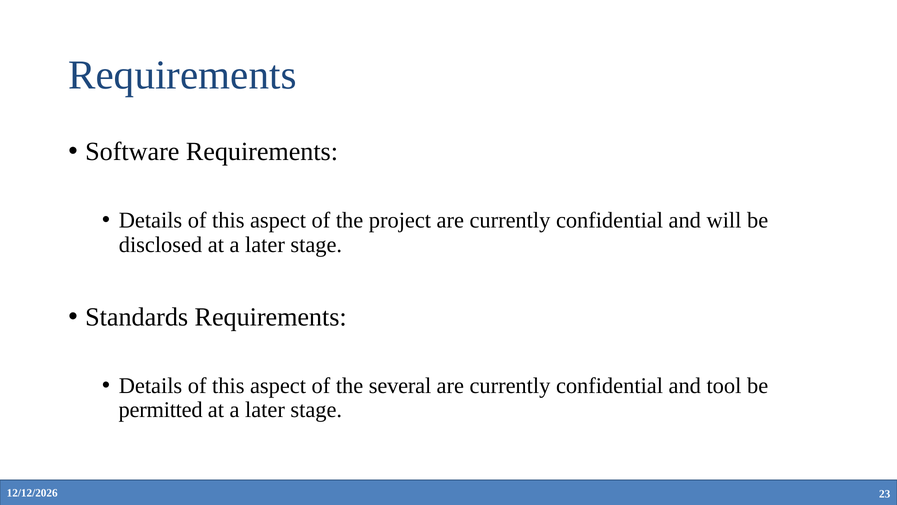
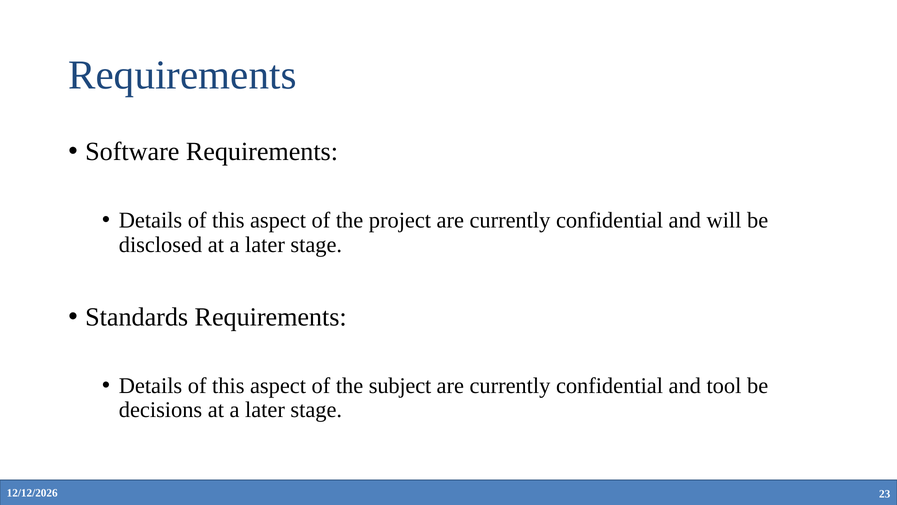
several: several -> subject (400, 385)
permitted: permitted -> decisions (161, 410)
